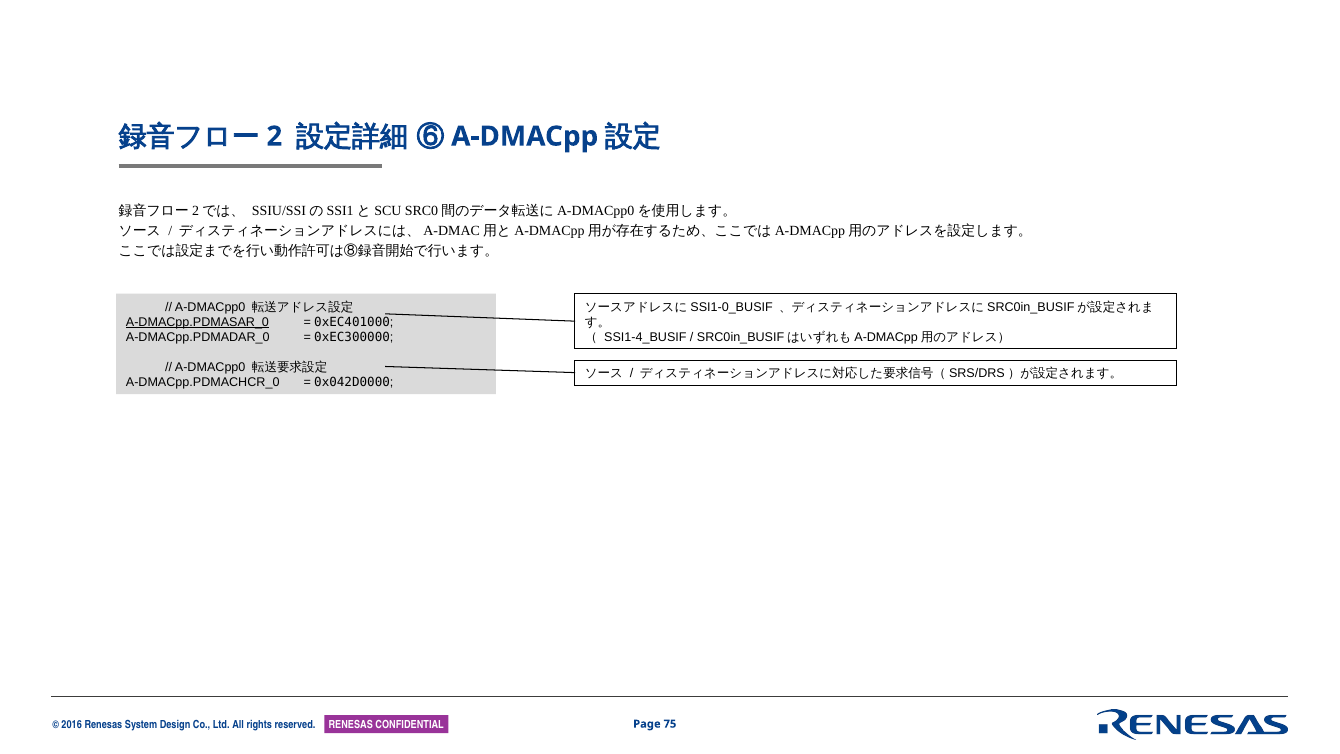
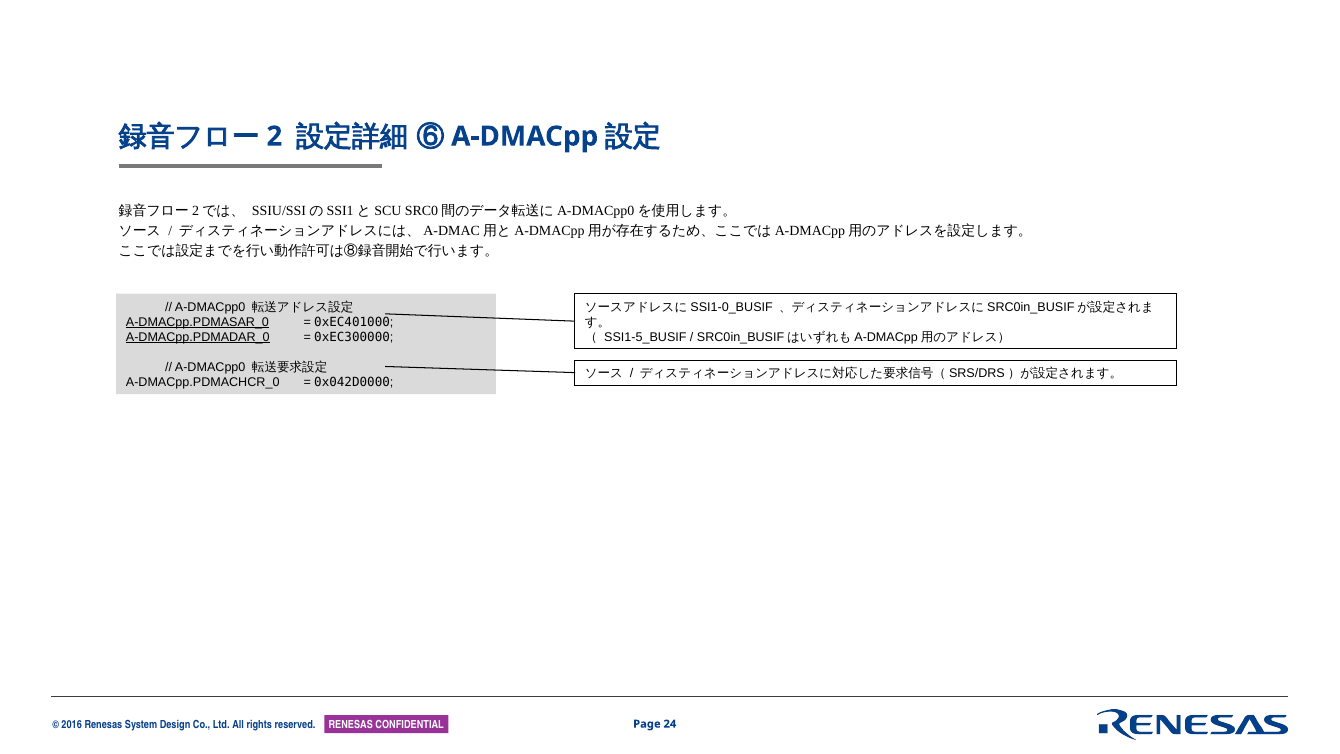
A-DMACpp.PDMADAR_0 underline: none -> present (198, 337)
SSI1-4_BUSIF: SSI1-4_BUSIF -> SSI1-5_BUSIF (645, 337)
75: 75 -> 24 (670, 724)
